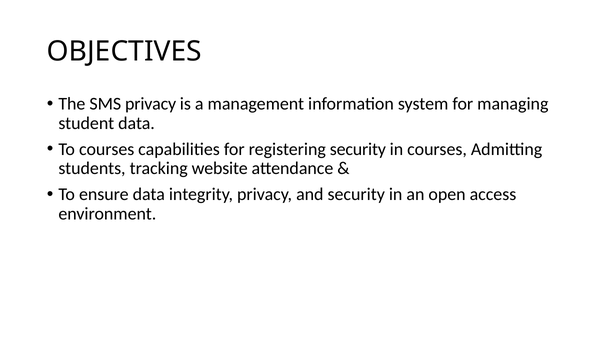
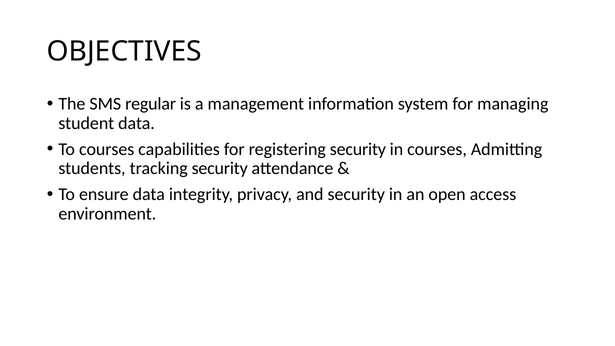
SMS privacy: privacy -> regular (151, 104)
tracking website: website -> security (220, 169)
